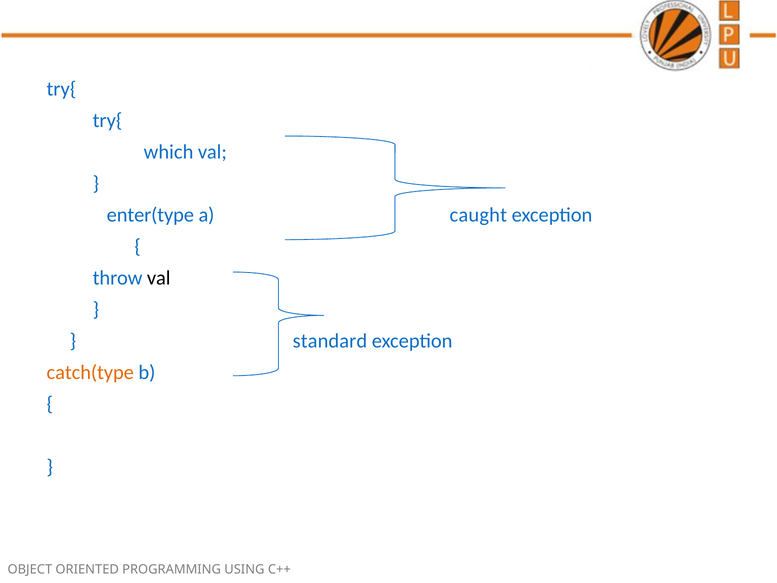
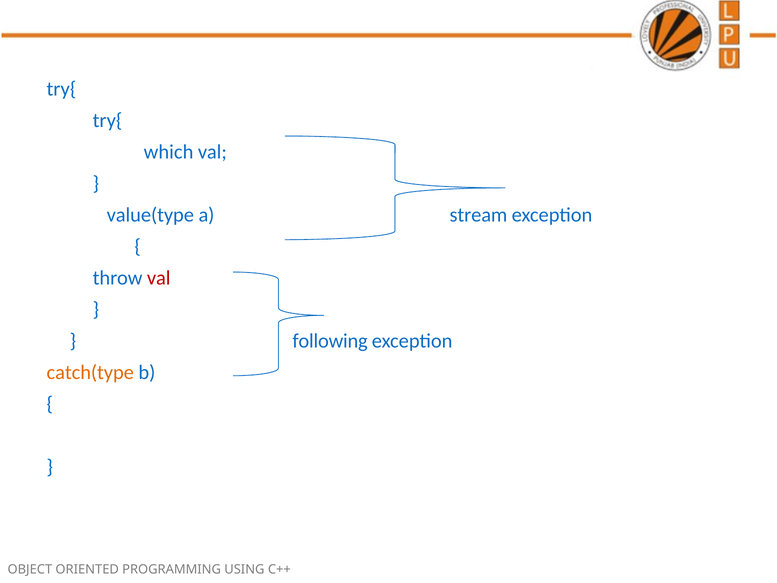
enter(type: enter(type -> value(type (150, 215)
caught: caught -> stream (478, 215)
val colour: black -> red (159, 278)
standard: standard -> following (330, 341)
